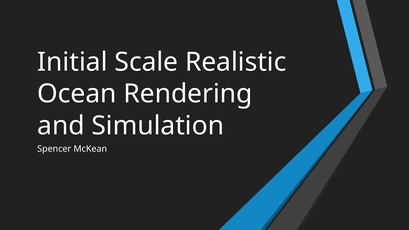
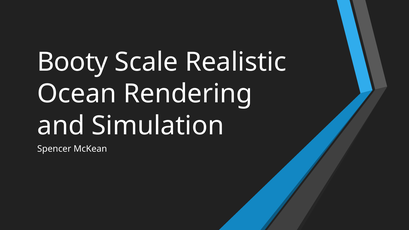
Initial: Initial -> Booty (73, 62)
